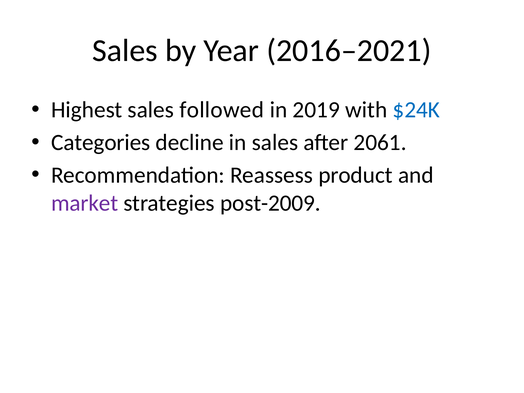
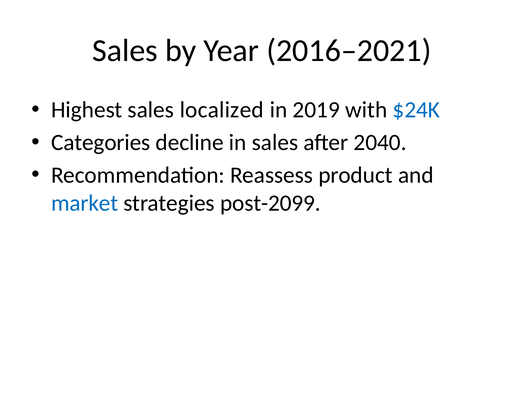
followed: followed -> localized (222, 110)
2061: 2061 -> 2040 (380, 143)
market colour: purple -> blue (85, 203)
post-2009: post-2009 -> post-2099 (270, 203)
